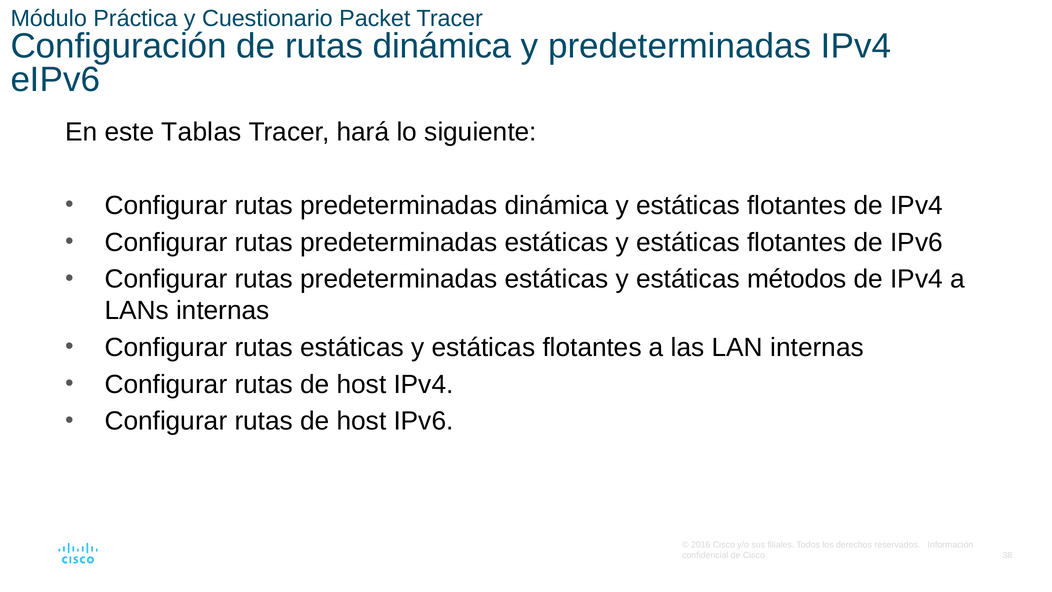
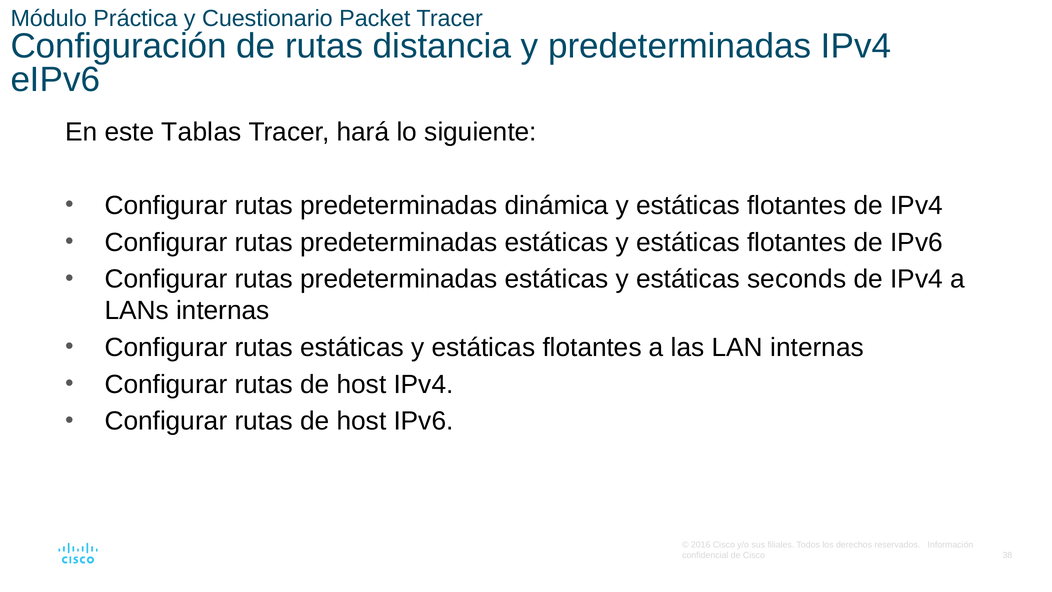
rutas dinámica: dinámica -> distancia (442, 46)
métodos: métodos -> seconds (797, 279)
